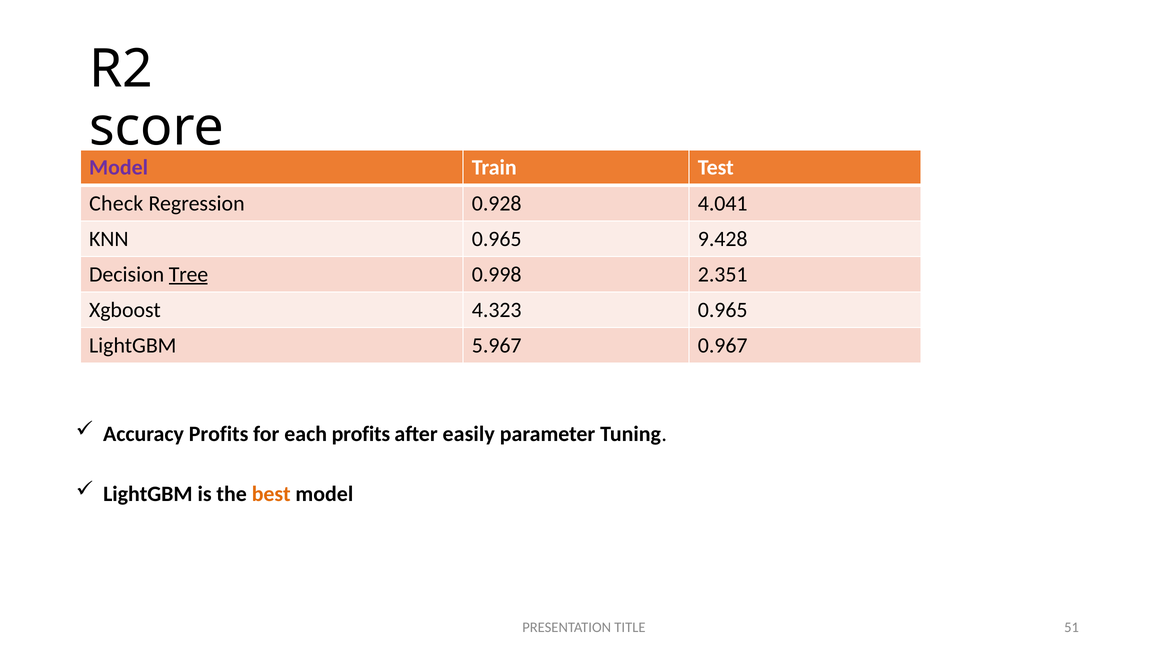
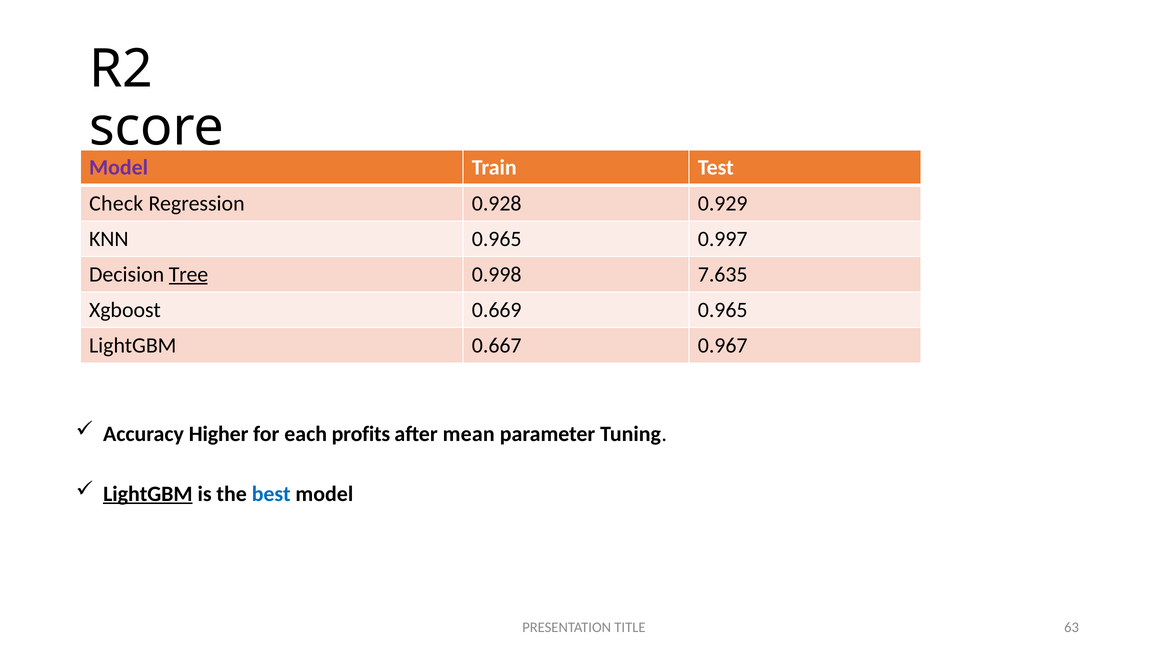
4.041: 4.041 -> 0.929 (723, 203)
9.428: 9.428 -> 0.997 (723, 239)
2.351: 2.351 -> 7.635 (723, 274)
4.323: 4.323 -> 0.669 (497, 310)
5.967: 5.967 -> 0.667 (497, 345)
Accuracy Profits: Profits -> Higher (219, 434)
easily: easily -> mean (469, 434)
LightGBM underline: none -> present (148, 494)
best colour: orange -> blue (271, 494)
51: 51 -> 63 (1072, 627)
